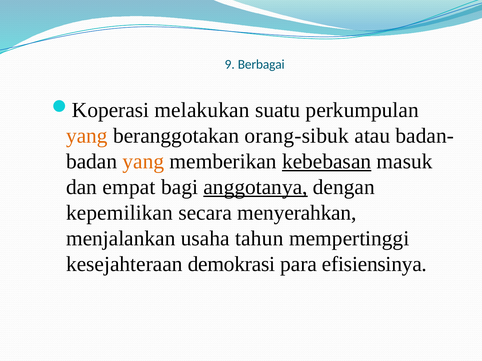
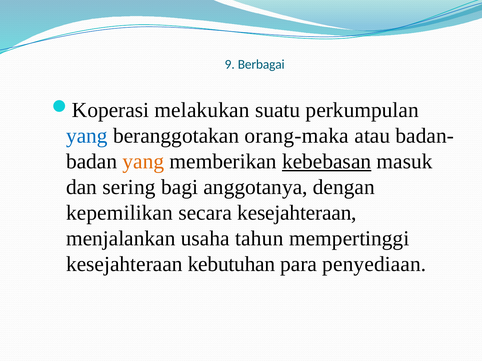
yang colour: orange -> blue (87, 136)
orang-sibuk: orang-sibuk -> orang-maka (297, 136)
empat: empat -> sering (129, 187)
anggotanya underline: present -> none (256, 187)
secara menyerahkan: menyerahkan -> kesejahteraan (297, 213)
demokrasi: demokrasi -> kebutuhan (231, 265)
efisiensinya: efisiensinya -> penyediaan (374, 265)
